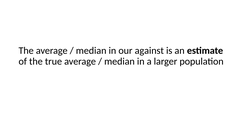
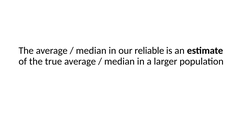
against: against -> reliable (149, 51)
